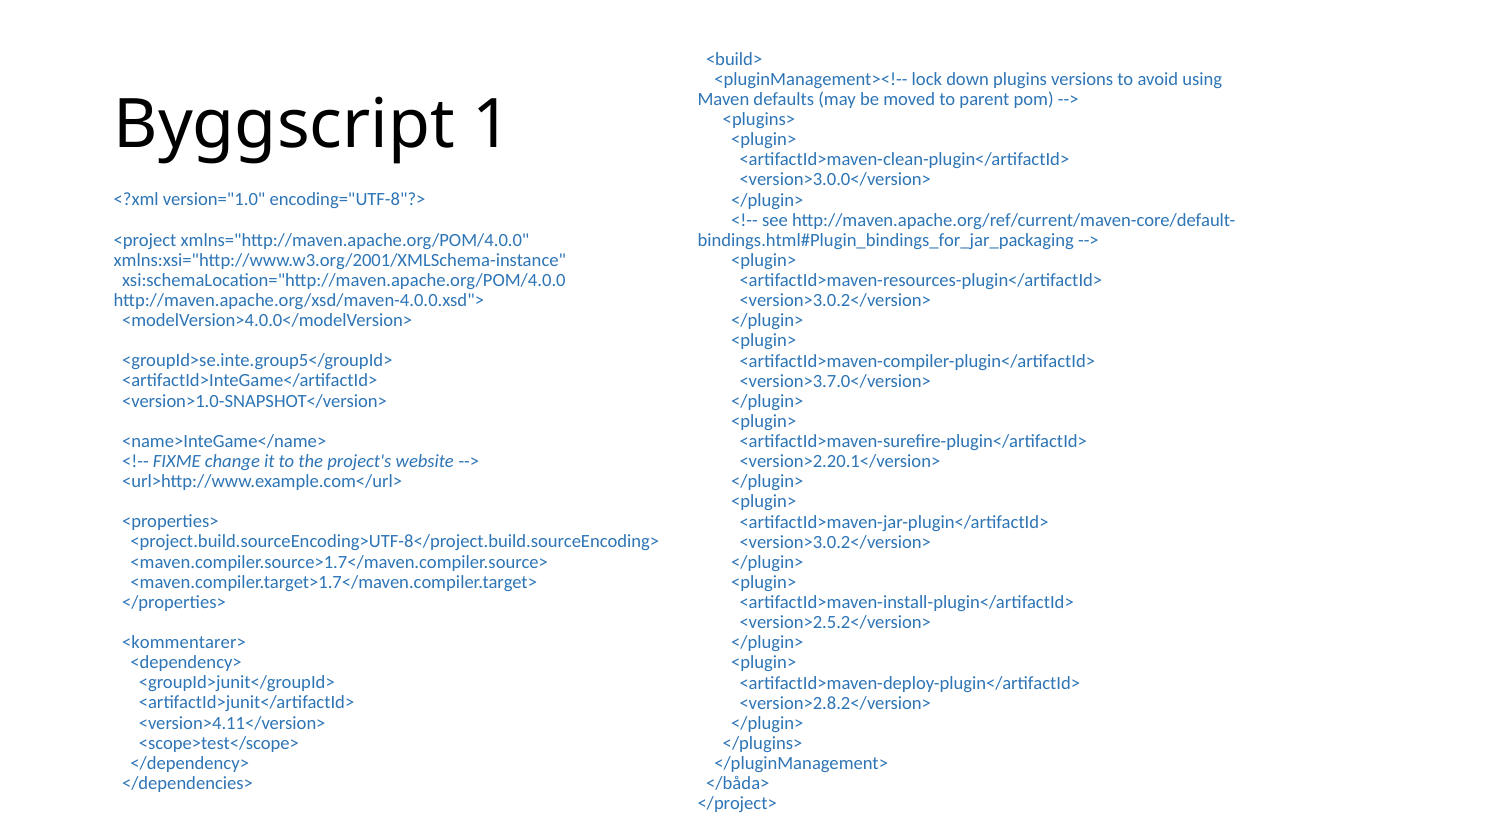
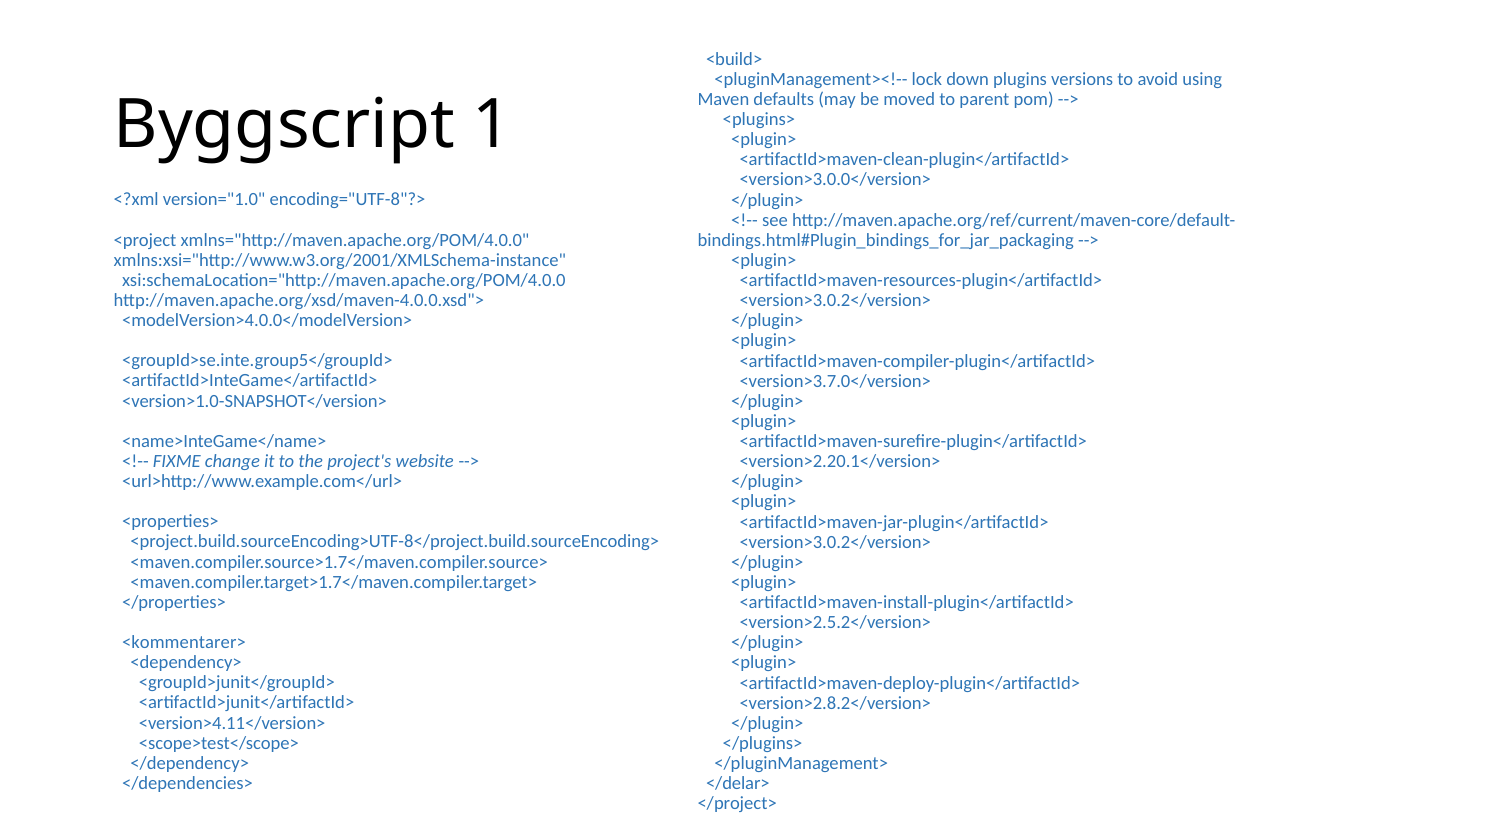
</båda>: </båda> -> </delar> (738, 783)
